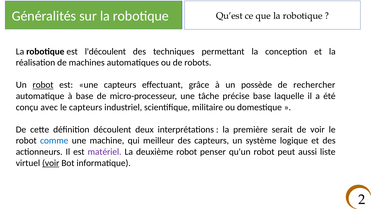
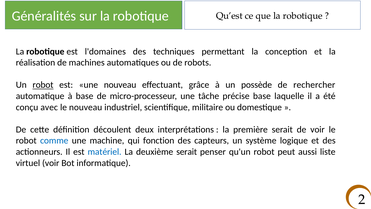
l'découlent: l'découlent -> l'domaines (105, 51)
une capteurs: capteurs -> nouveau (120, 85)
le capteurs: capteurs -> nouveau (86, 107)
meilleur: meilleur -> fonction (159, 140)
matériel colour: purple -> blue (105, 152)
deuxième robot: robot -> serait (187, 152)
voir underline: present -> none (51, 163)
